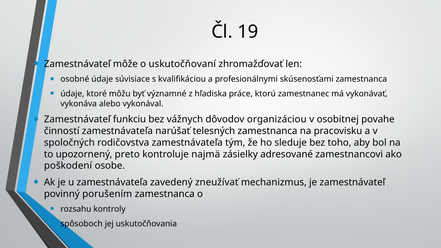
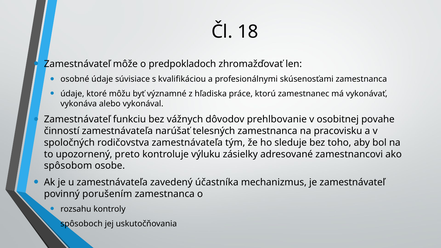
19: 19 -> 18 (248, 32)
uskutočňovaní: uskutočňovaní -> predpokladoch (182, 64)
organizáciou: organizáciou -> prehlbovanie (277, 120)
najmä: najmä -> výluku (206, 154)
poškodení: poškodení -> spôsobom (68, 166)
zneužívať: zneužívať -> účastníka (217, 182)
